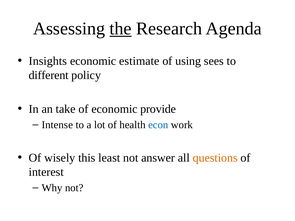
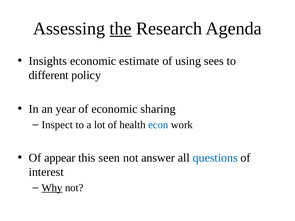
take: take -> year (66, 109)
provide: provide -> sharing (158, 109)
Intense: Intense -> Inspect (57, 125)
wisely: wisely -> appear (60, 158)
least: least -> seen (109, 158)
questions colour: orange -> blue (215, 158)
Why underline: none -> present (52, 188)
